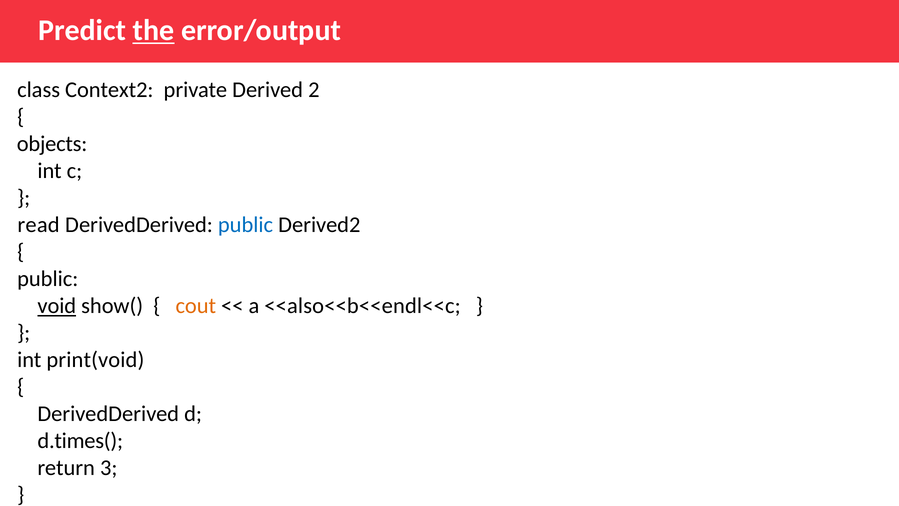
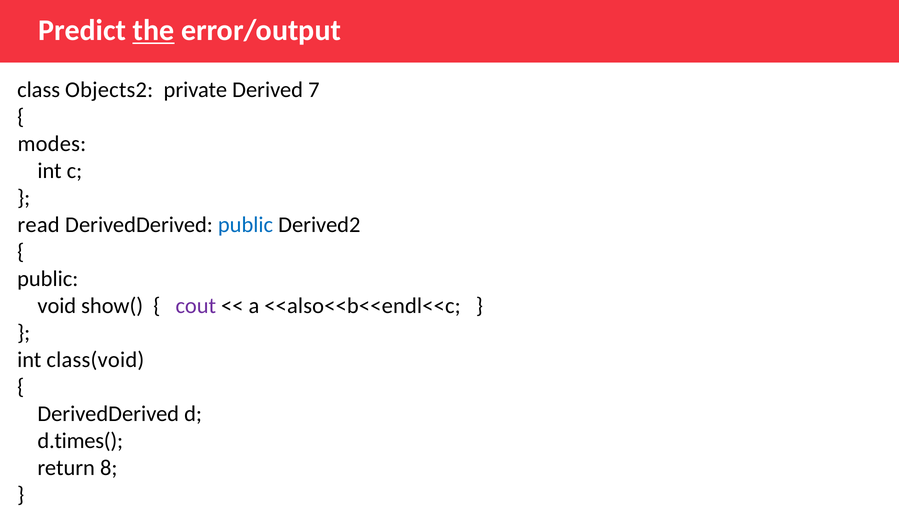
Context2: Context2 -> Objects2 (109, 90)
2: 2 -> 7 (314, 90)
objects: objects -> modes (52, 144)
void underline: present -> none (57, 306)
cout colour: orange -> purple (196, 306)
print(void: print(void -> class(void (95, 360)
3: 3 -> 8 (109, 468)
